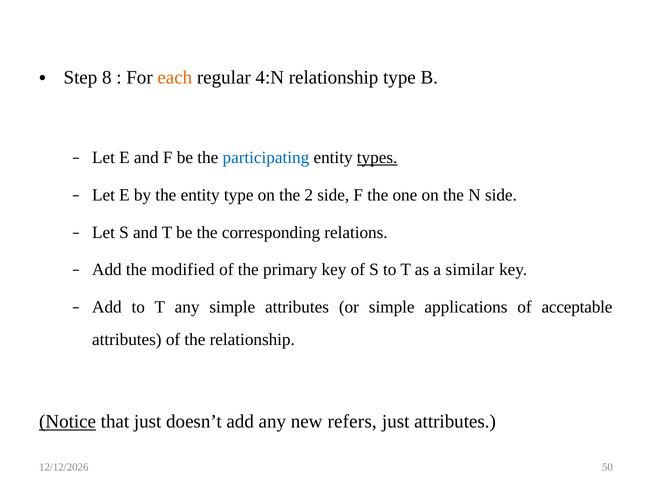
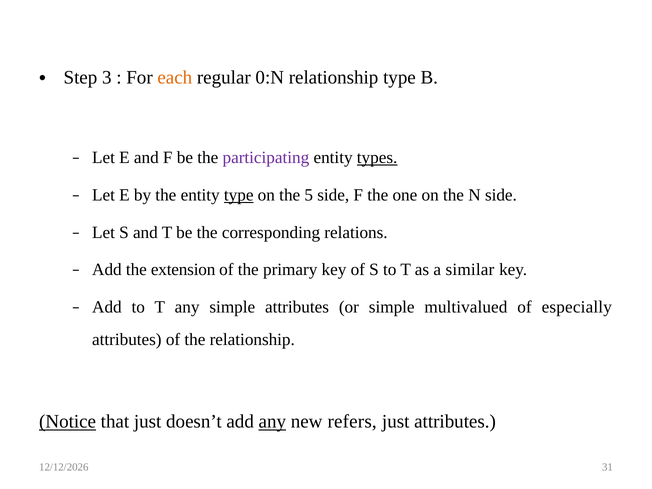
8: 8 -> 3 (107, 78)
4:N: 4:N -> 0:N (270, 78)
participating colour: blue -> purple (266, 158)
type underline: none -> present (239, 195)
2: 2 -> 5 (309, 195)
modified: modified -> extension (183, 270)
applications: applications -> multivalued (466, 307)
acceptable: acceptable -> especially (577, 307)
any underline: none -> present (272, 422)
50: 50 -> 31 (607, 467)
